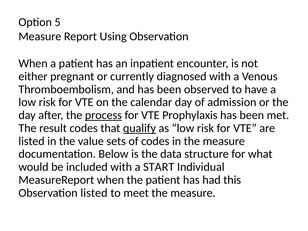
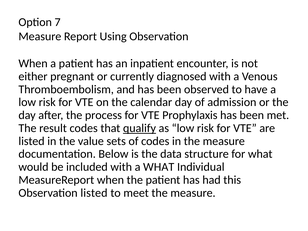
5: 5 -> 7 (58, 22)
process underline: present -> none (103, 115)
a START: START -> WHAT (159, 167)
